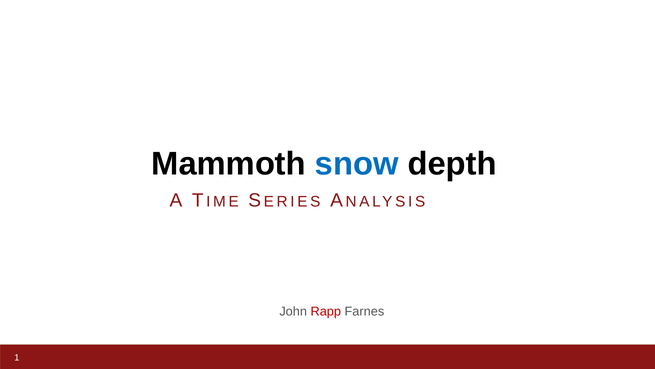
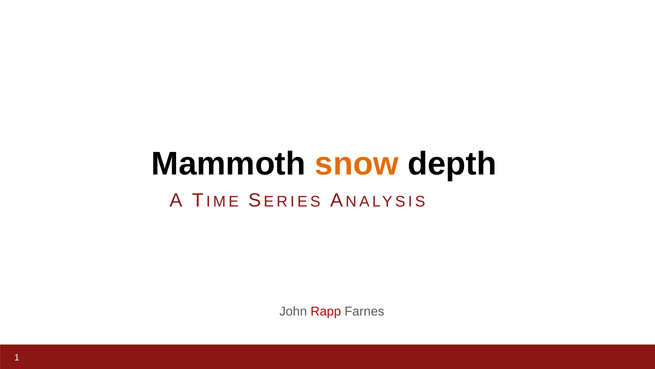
snow colour: blue -> orange (357, 163)
